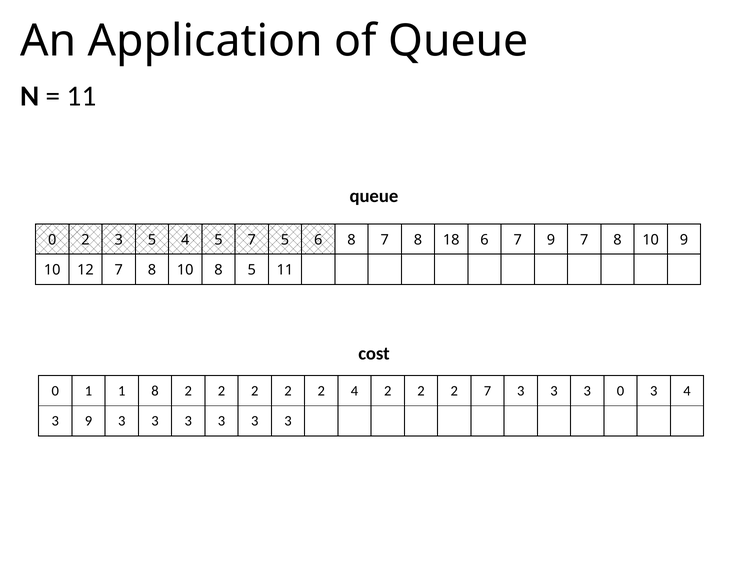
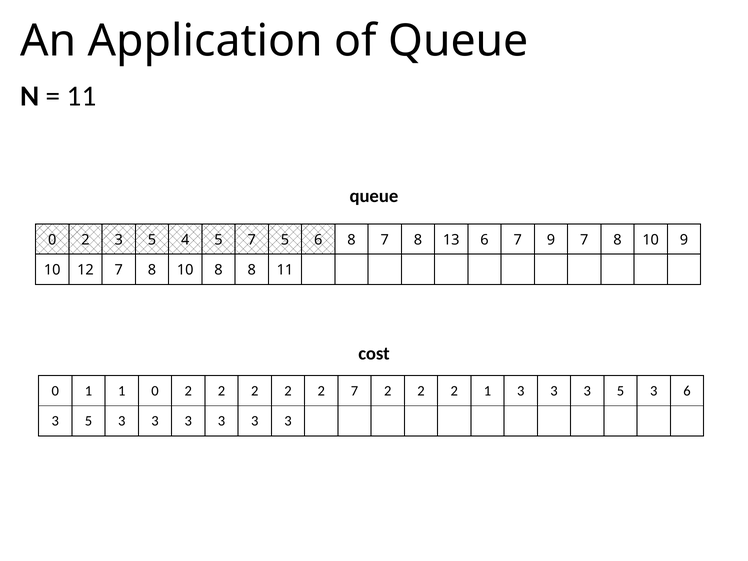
18: 18 -> 13 (451, 240)
8 5: 5 -> 8 (252, 270)
1 8: 8 -> 0 (155, 391)
2 4: 4 -> 7 (354, 391)
2 7: 7 -> 1 (487, 391)
3 3 0: 0 -> 5 (620, 391)
3 4: 4 -> 6 (687, 391)
9: 9 -> 5 (88, 421)
